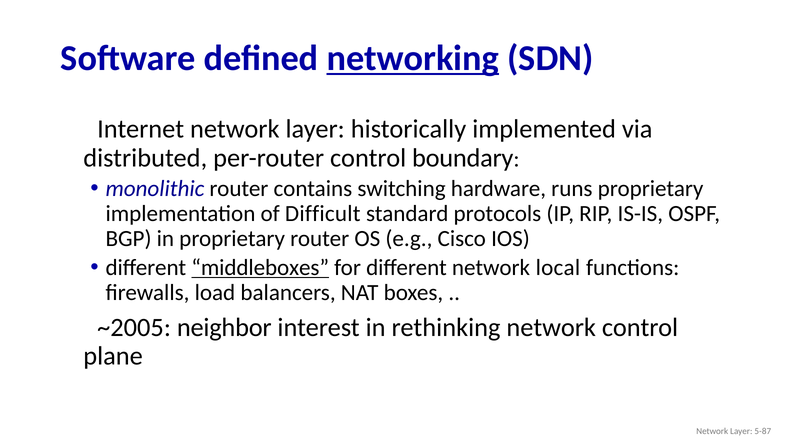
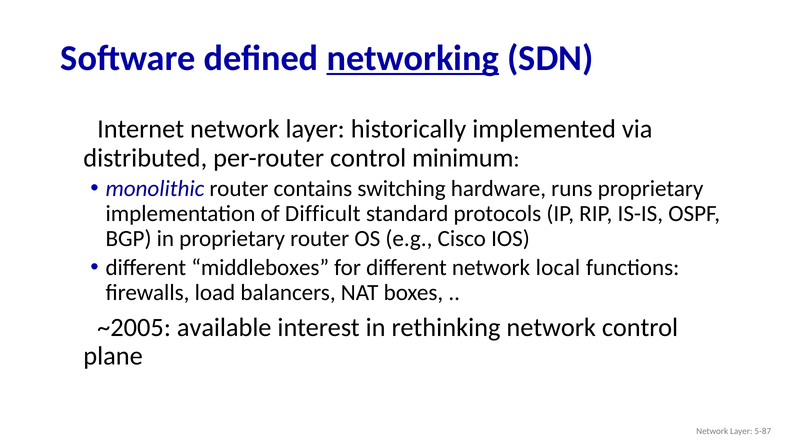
boundary: boundary -> minimum (463, 158)
middleboxes underline: present -> none (260, 267)
neighbor: neighbor -> available (224, 327)
